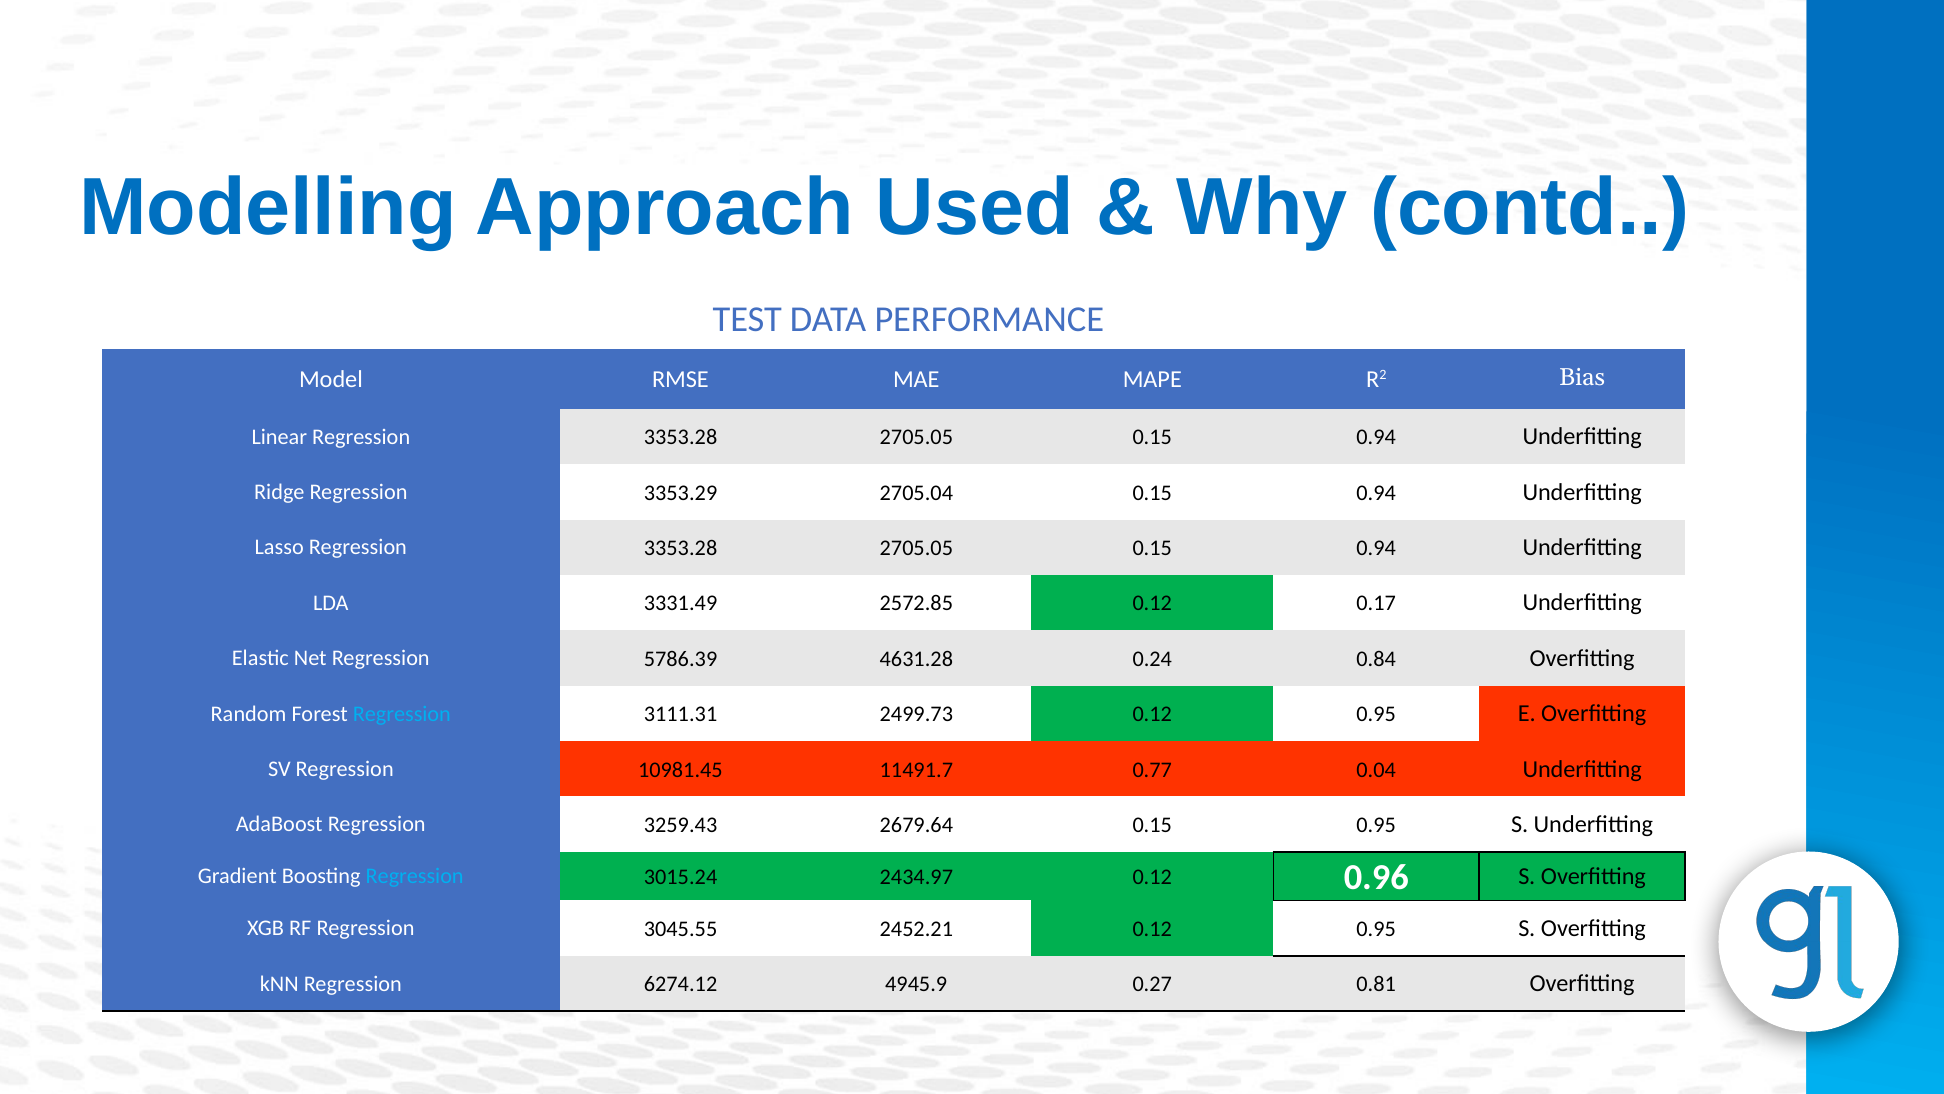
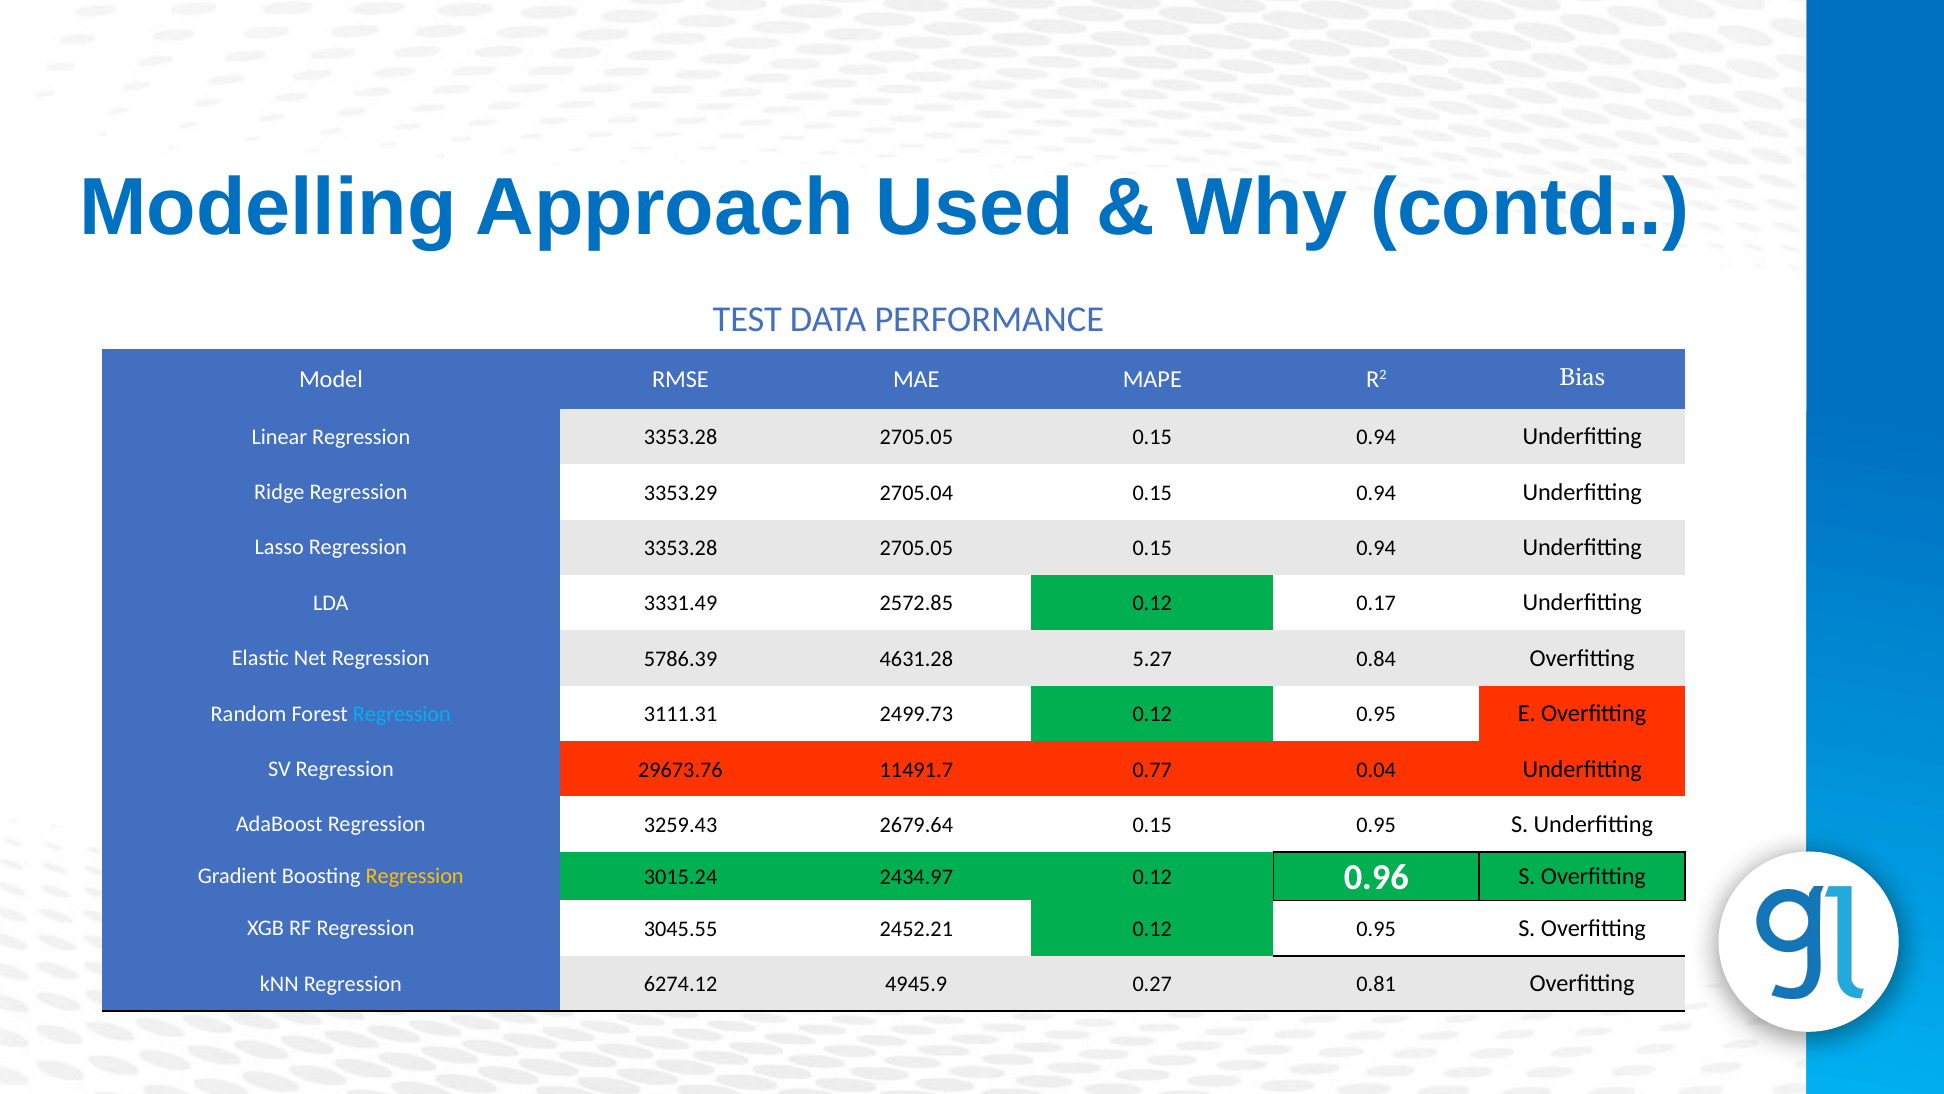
0.24: 0.24 -> 5.27 (1152, 659)
10981.45: 10981.45 -> 29673.76 (680, 769)
Regression colour: light blue -> yellow (415, 876)
